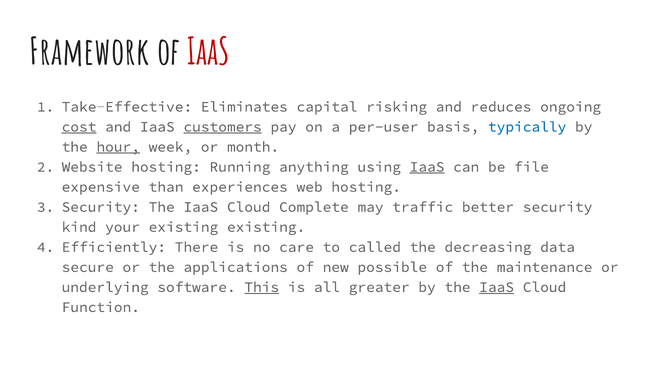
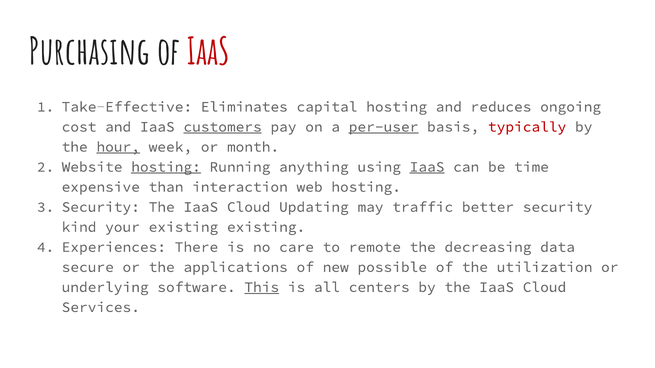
Framework: Framework -> Purchasing (89, 52)
capital risking: risking -> hosting (397, 107)
cost underline: present -> none (79, 127)
per-user underline: none -> present (384, 127)
typically colour: blue -> red (527, 127)
hosting underline: none -> present (166, 167)
file: file -> time (531, 167)
experiences: experiences -> interaction (240, 187)
Complete: Complete -> Updating (314, 207)
Efficiently: Efficiently -> Experiences (114, 247)
called: called -> remote (375, 247)
maintenance: maintenance -> utilization (545, 267)
greater: greater -> centers (379, 287)
IaaS underline: present -> none (497, 287)
Function: Function -> Services (101, 308)
